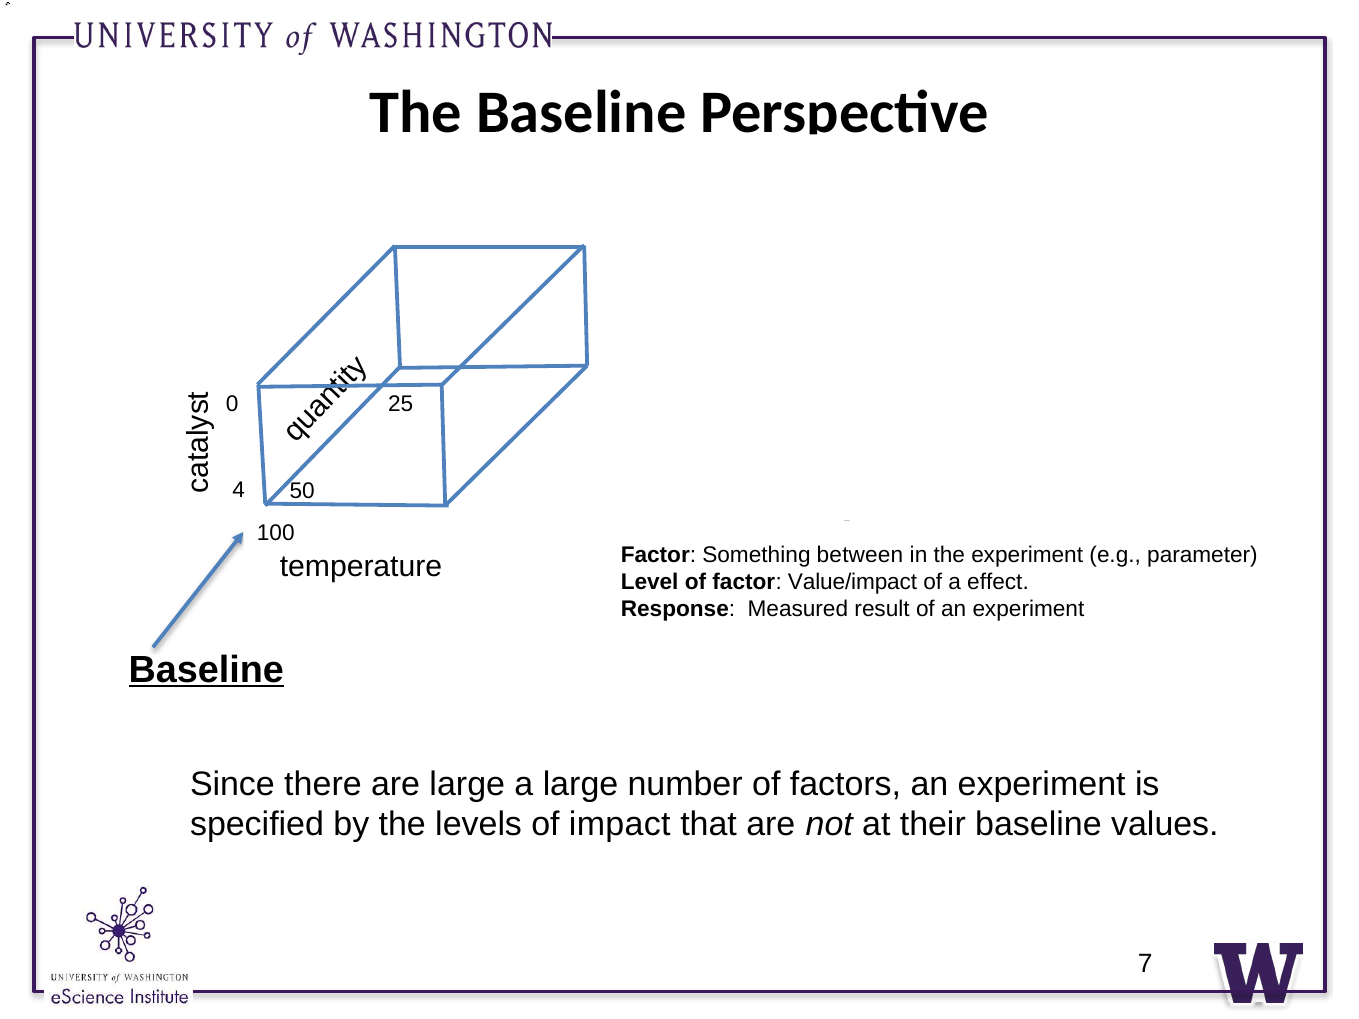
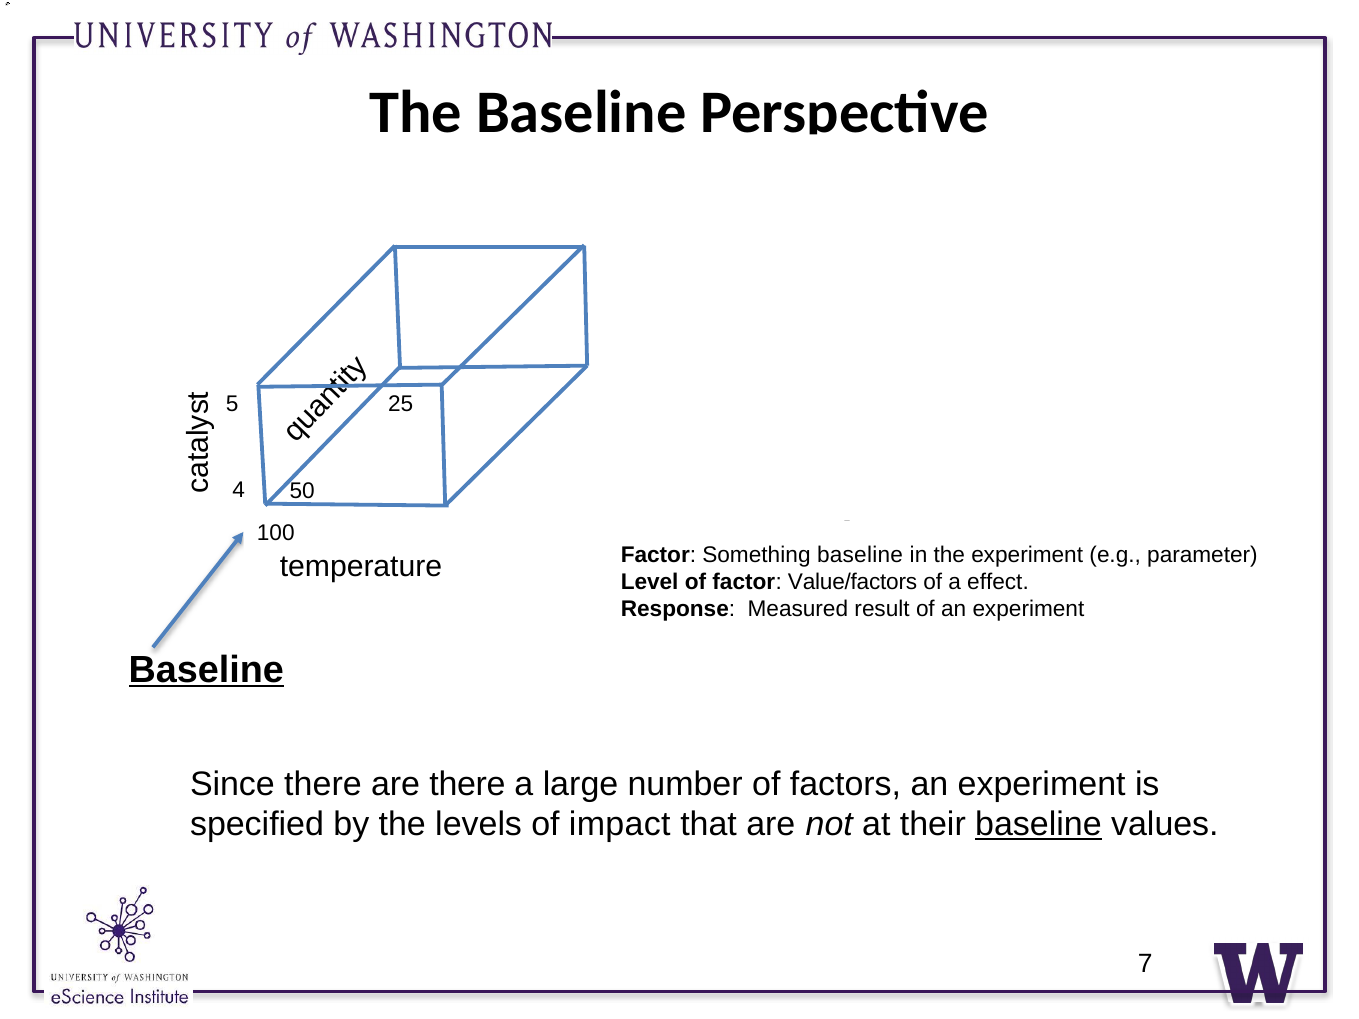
0: 0 -> 5 (232, 404)
Something between: between -> baseline (860, 555)
Value/impact: Value/impact -> Value/factors (853, 582)
are large: large -> there (467, 784)
baseline underline: none -> present (1038, 825)
